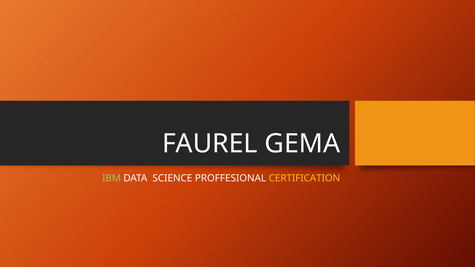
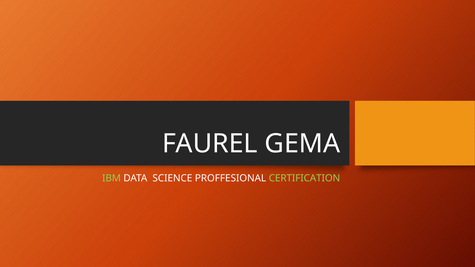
CERTIFICATION colour: yellow -> light green (304, 178)
